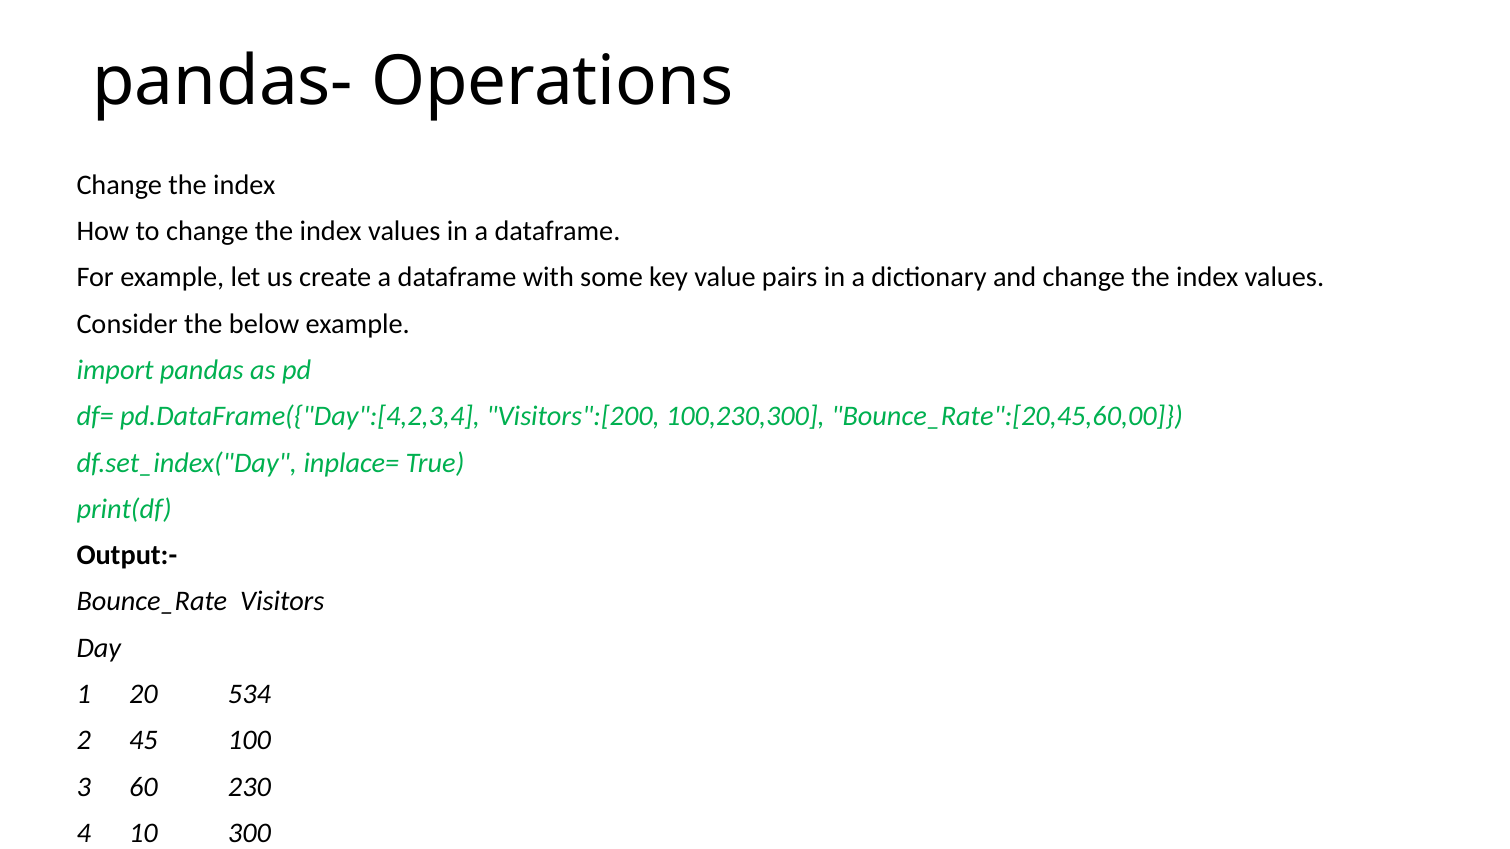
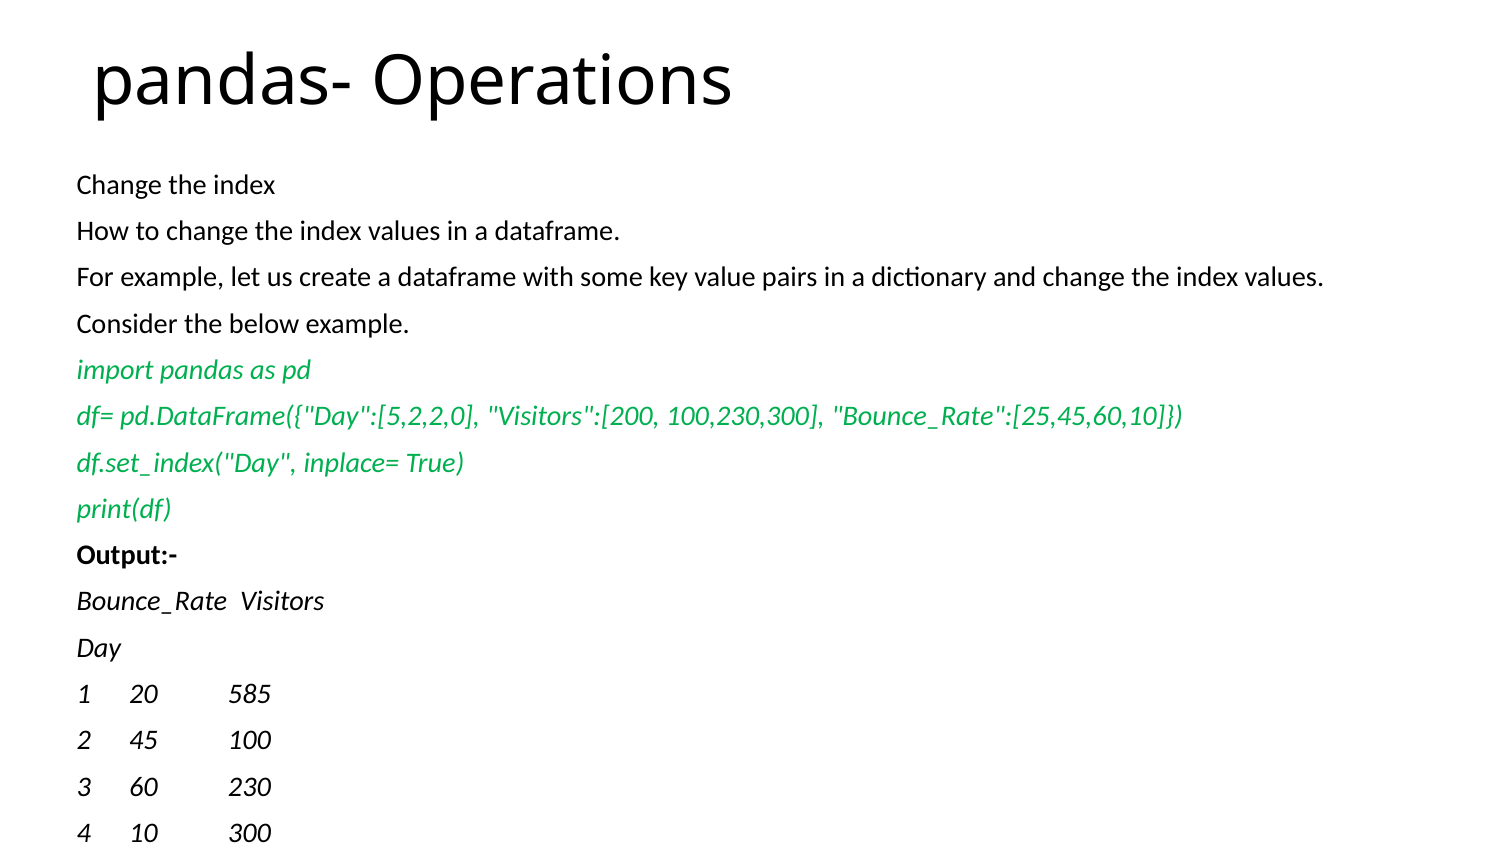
pd.DataFrame({"Day":[4,2,3,4: pd.DataFrame({"Day":[4,2,3,4 -> pd.DataFrame({"Day":[5,2,2,0 (300, 417)
Bounce_Rate":[20,45,60,00: Bounce_Rate":[20,45,60,00 -> Bounce_Rate":[25,45,60,10 (1007, 417)
534: 534 -> 585 (249, 695)
